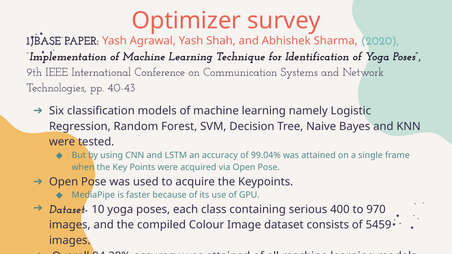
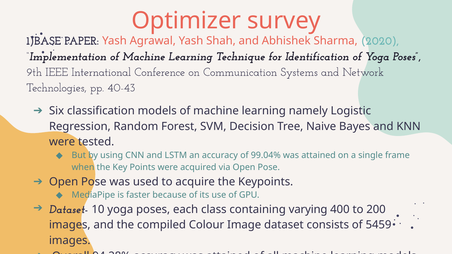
serious: serious -> varying (308, 210)
970: 970 -> 200 (376, 210)
